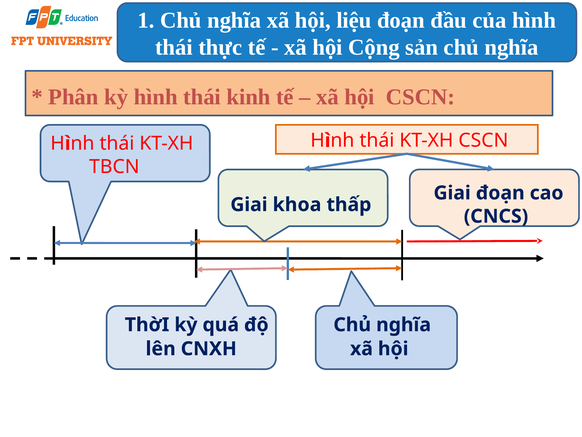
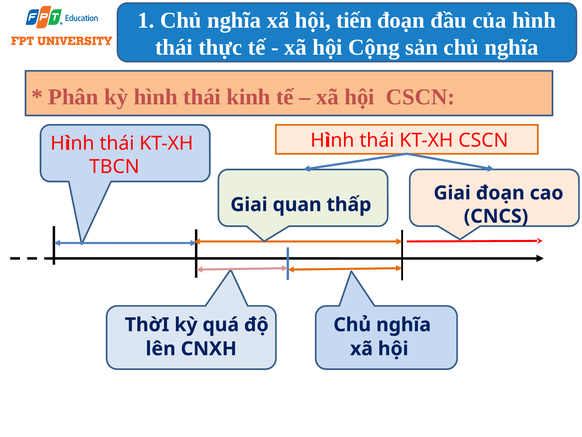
liệu: liệu -> tiến (354, 20)
khoa: khoa -> quan (297, 204)
